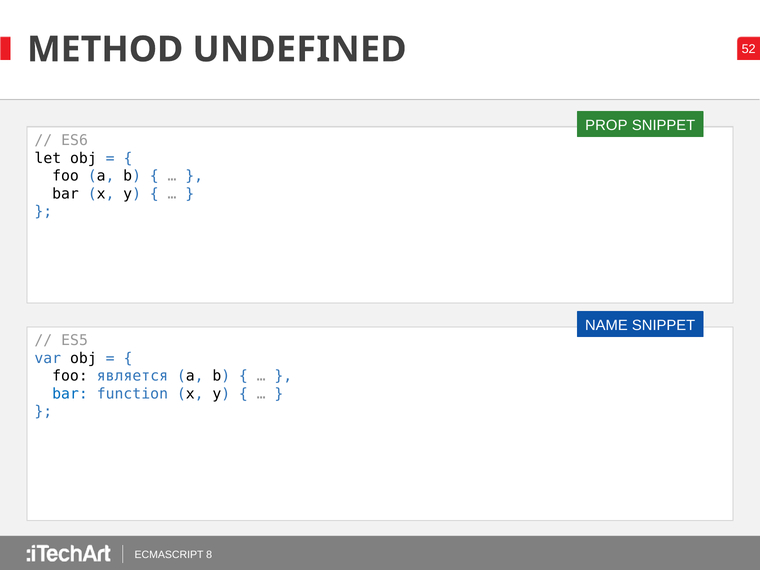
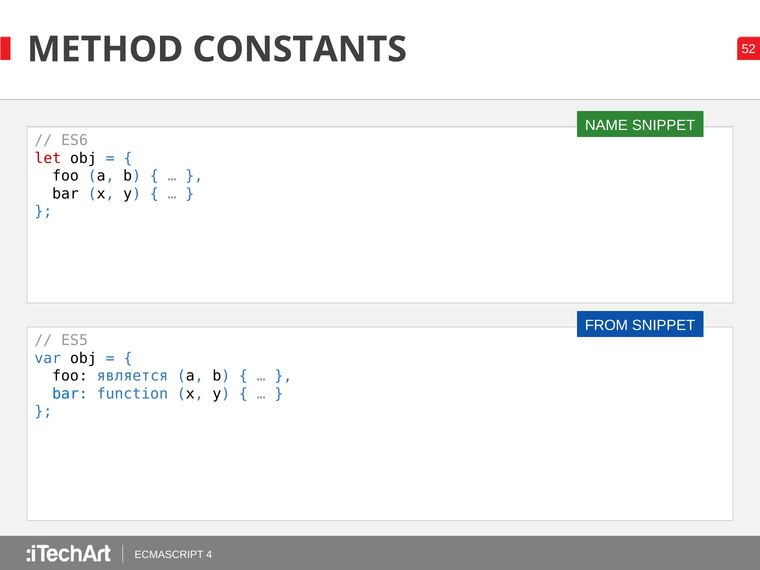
UNDEFINED: UNDEFINED -> CONSTANTS (300, 49)
PROP: PROP -> NAME (606, 125)
let colour: black -> red (48, 158)
NAME: NAME -> FROM (606, 325)
8: 8 -> 4 (209, 555)
